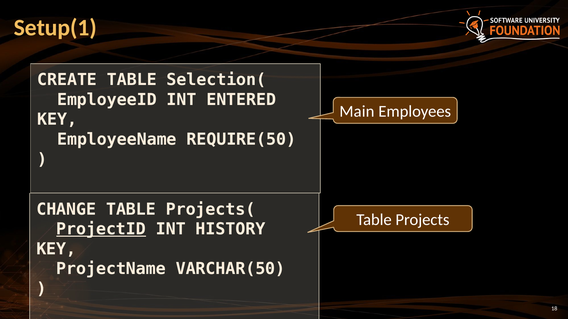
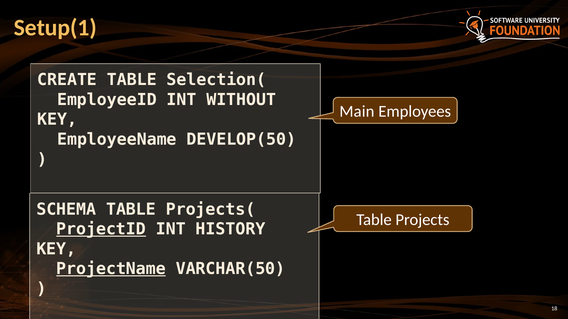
ENTERED: ENTERED -> WITHOUT (241, 100)
REQUIRE(50: REQUIRE(50 -> DEVELOP(50 (241, 140)
CHANGE: CHANGE -> SCHEMA (66, 210)
ProjectName underline: none -> present (111, 269)
